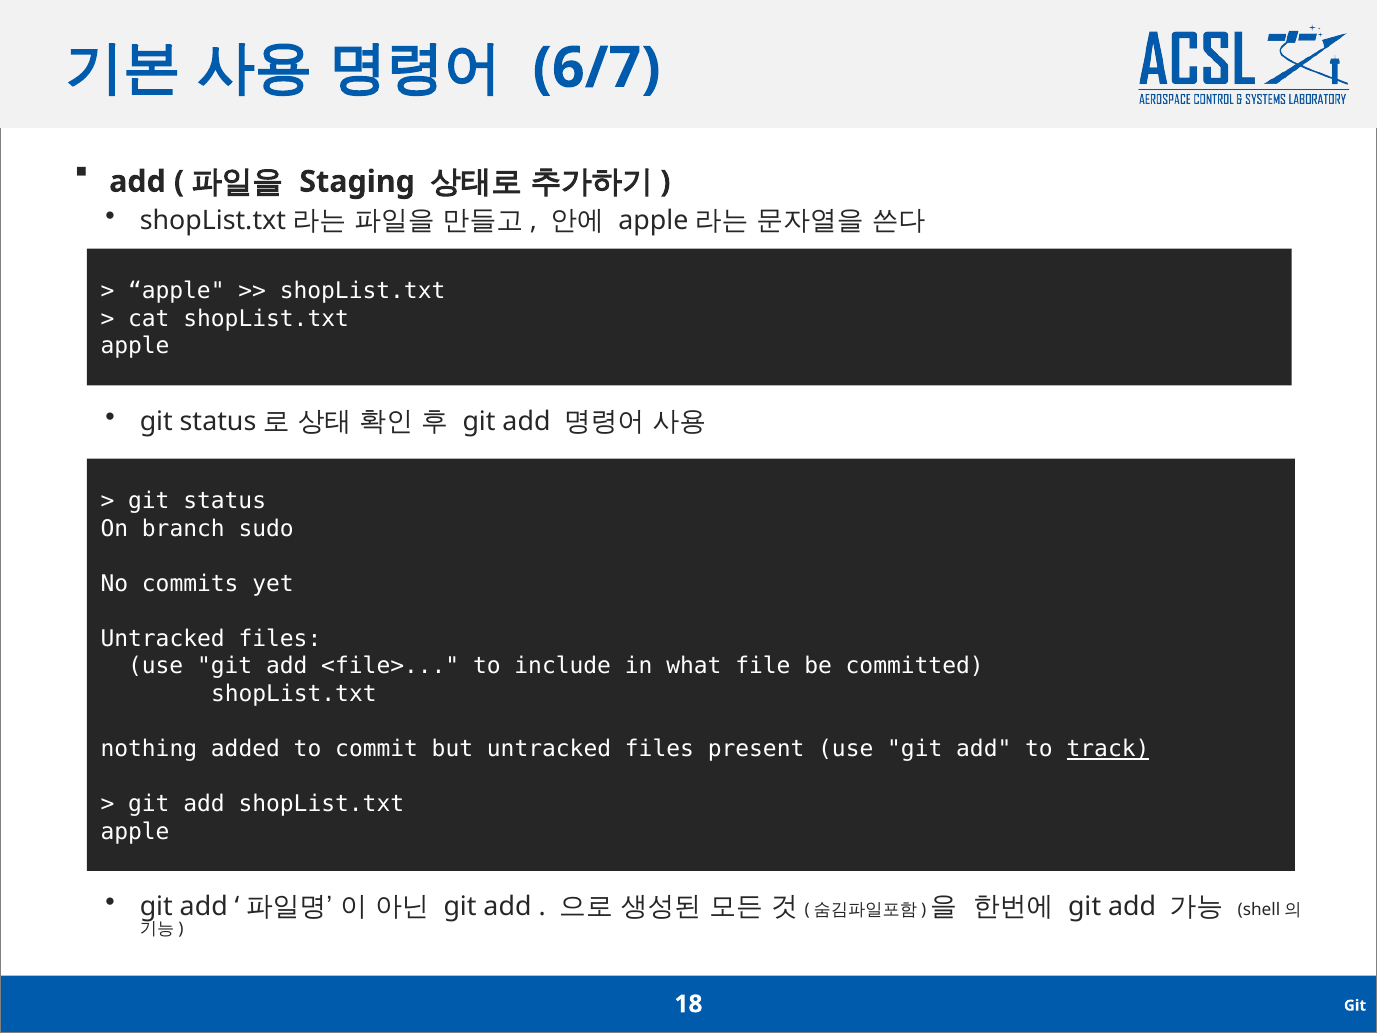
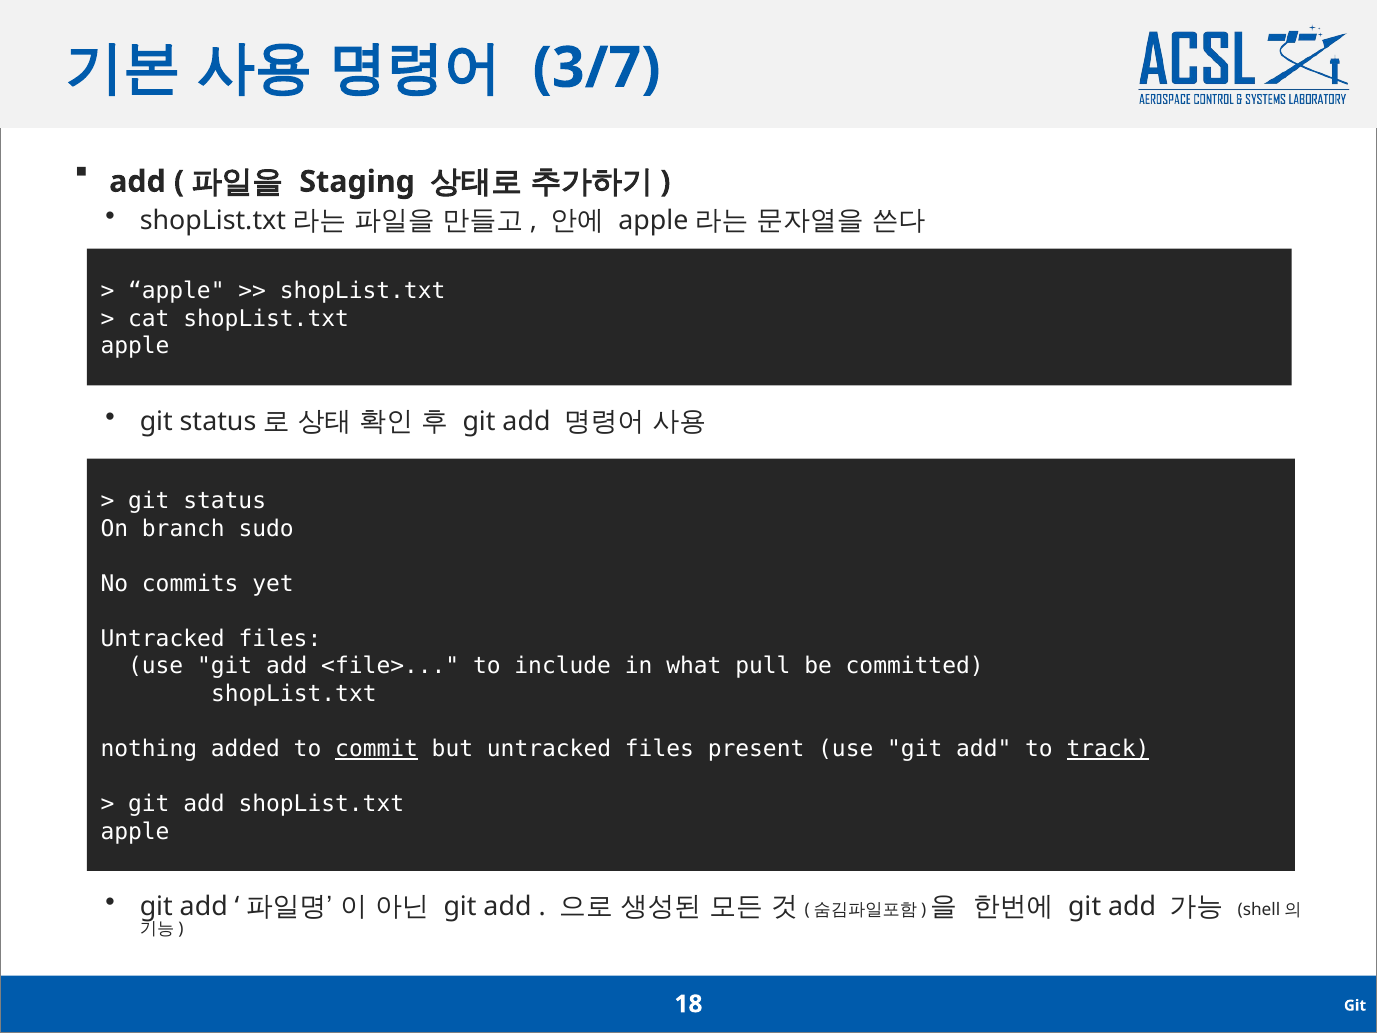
6/7: 6/7 -> 3/7 (597, 68)
file: file -> pull (763, 666)
commit underline: none -> present (377, 749)
